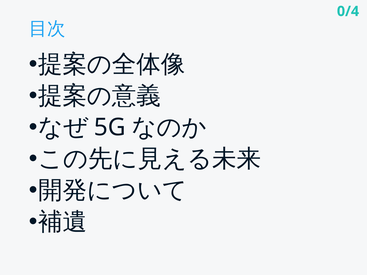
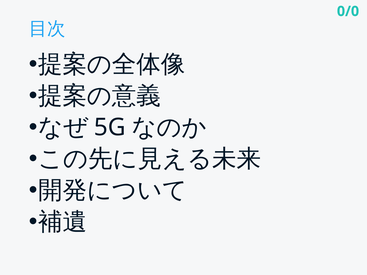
0/4: 0/4 -> 0/0 (348, 11)
